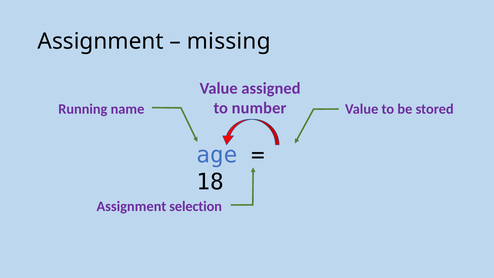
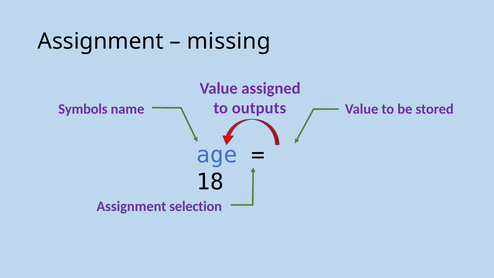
number: number -> outputs (259, 108)
Running: Running -> Symbols (83, 109)
